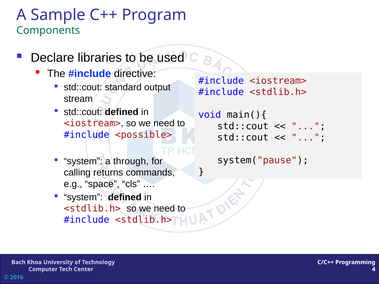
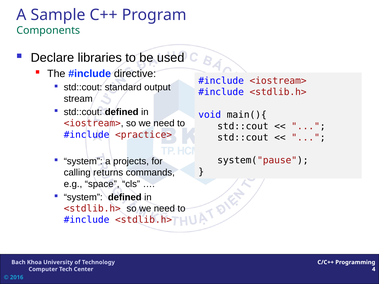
<possible>: <possible> -> <practice> (144, 135)
through: through -> projects (131, 161)
